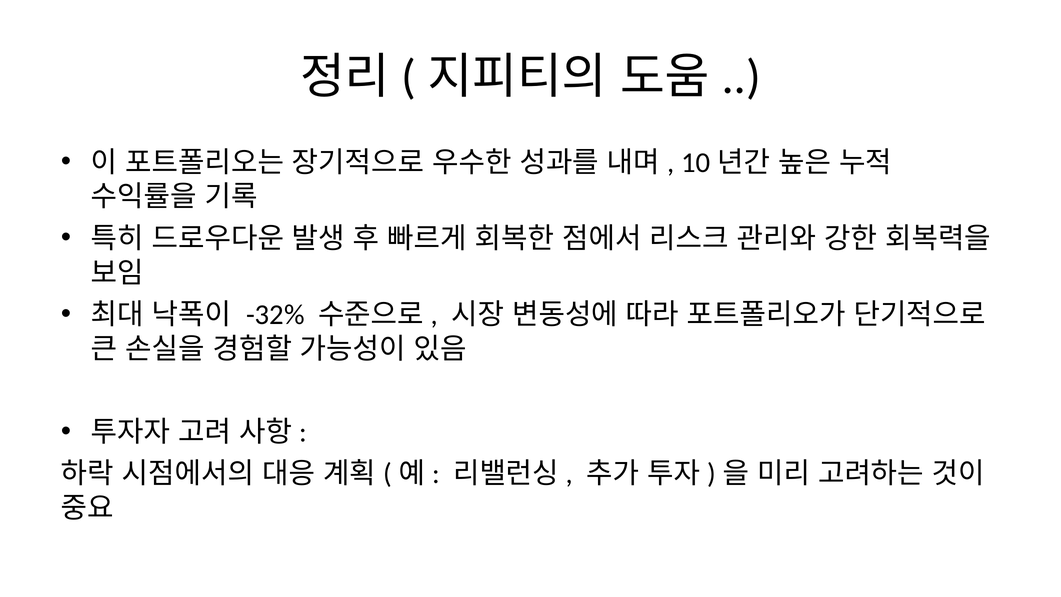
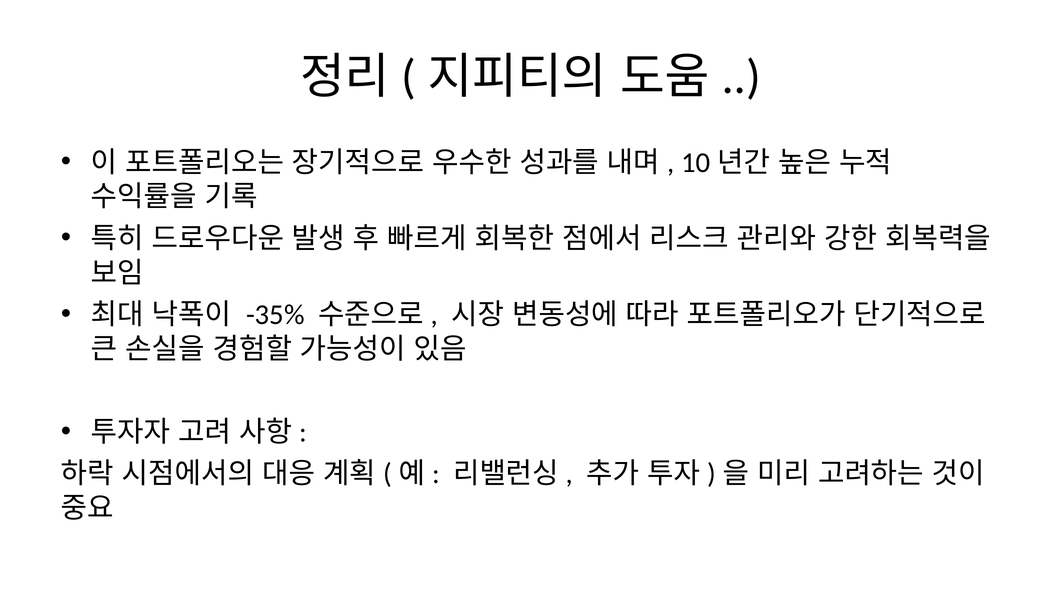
-32%: -32% -> -35% (275, 314)
